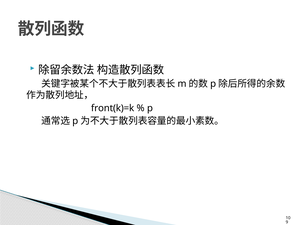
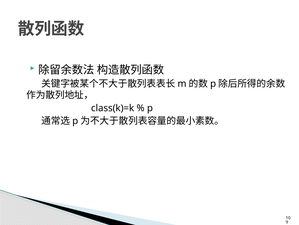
front(k)=k: front(k)=k -> class(k)=k (113, 108)
